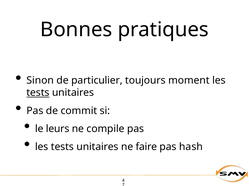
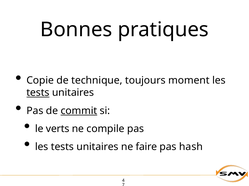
Sinon: Sinon -> Copie (40, 81)
particulier: particulier -> technique (97, 81)
commit underline: none -> present (79, 111)
leurs: leurs -> verts (58, 129)
